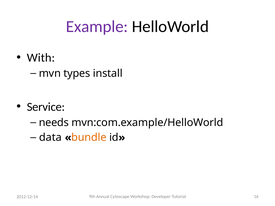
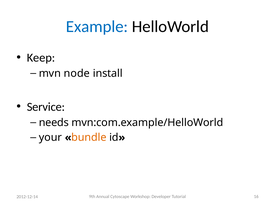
Example colour: purple -> blue (97, 27)
With: With -> Keep (41, 58)
types: types -> node (77, 73)
data: data -> your (50, 138)
